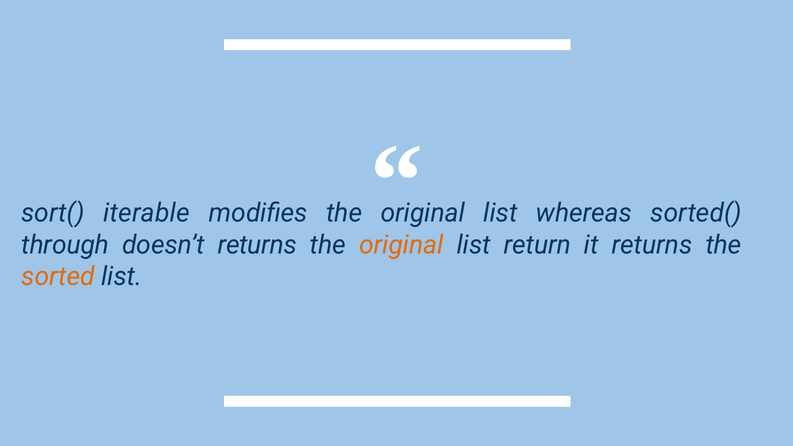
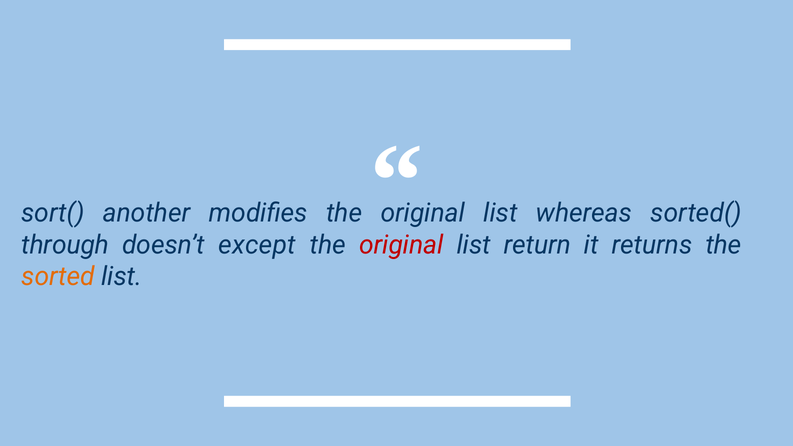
iterable: iterable -> another (147, 213)
doesn’t returns: returns -> except (257, 245)
original colour: orange -> red (401, 245)
